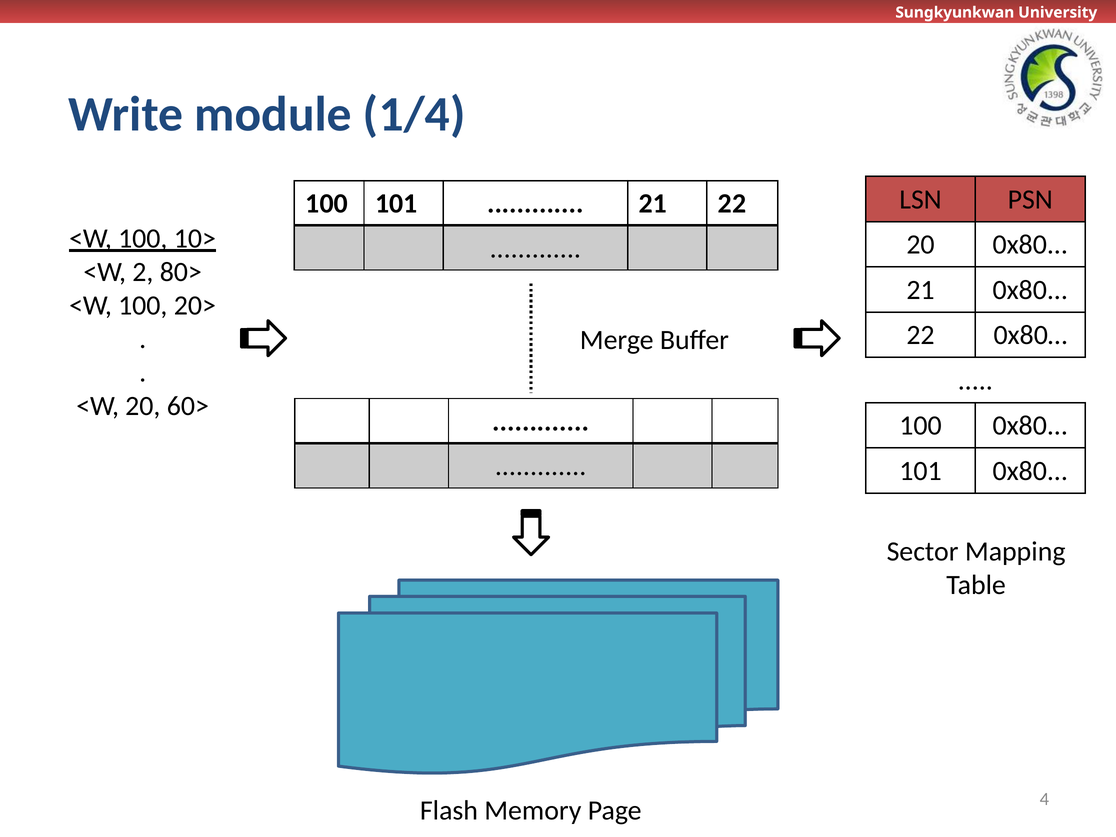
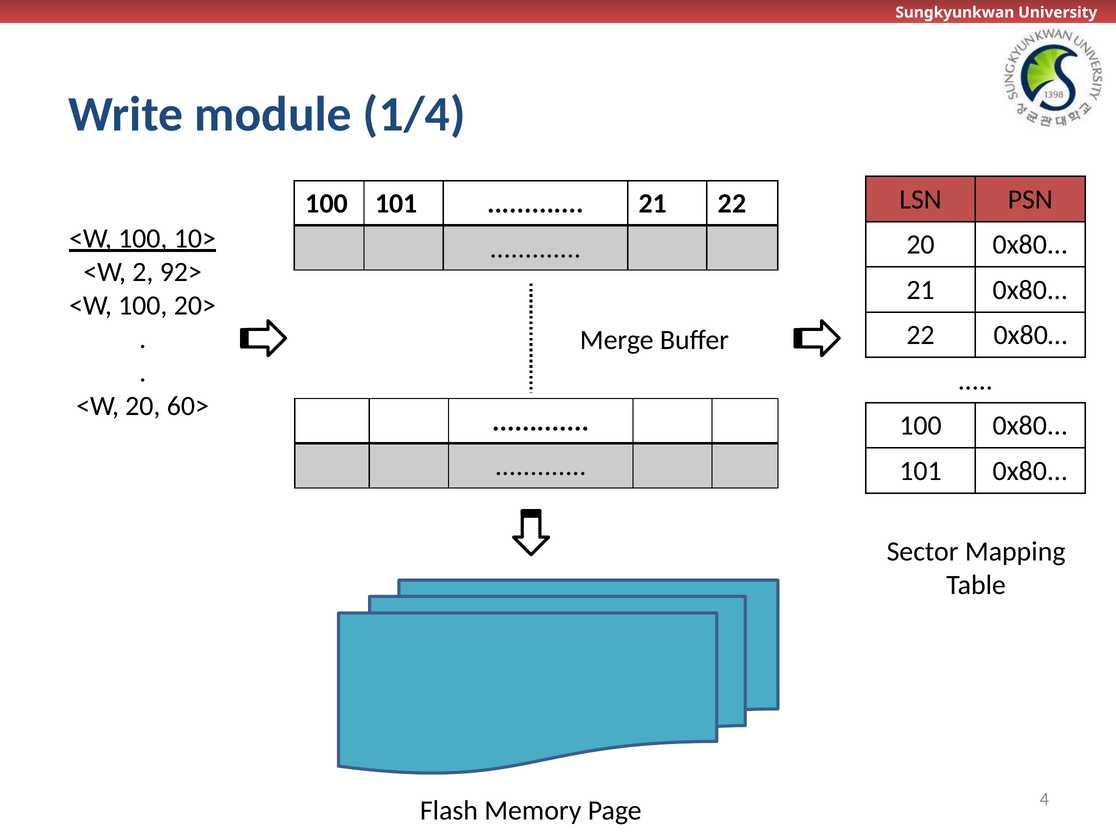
80>: 80> -> 92> (181, 272)
